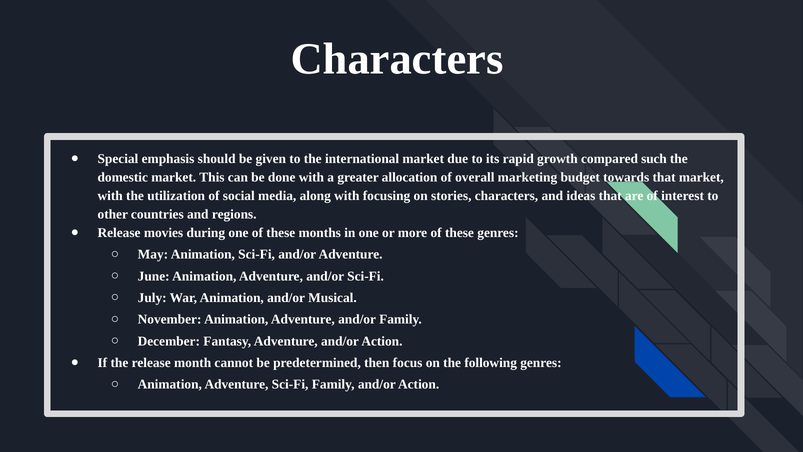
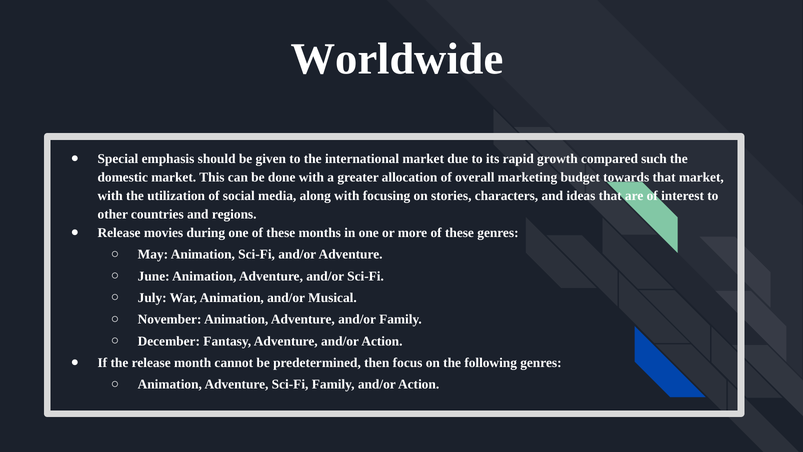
Characters: Characters -> Worldwide (397, 59)
